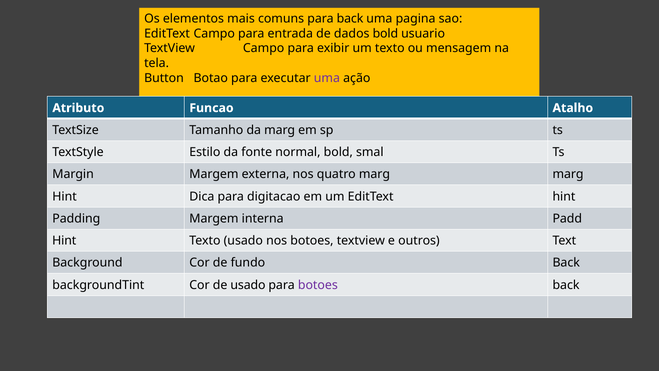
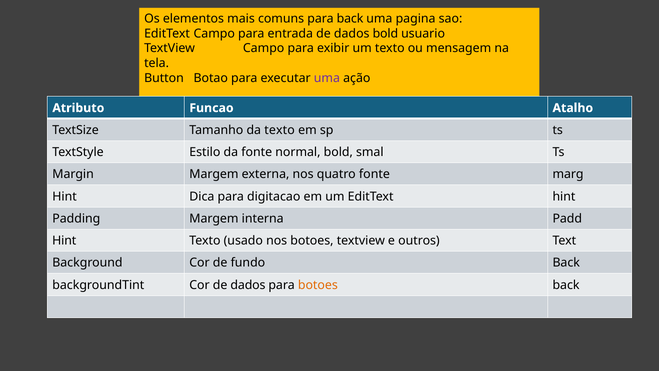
da marg: marg -> texto (280, 130)
quatro marg: marg -> fonte (374, 174)
Cor de usado: usado -> dados (248, 285)
botoes colour: purple -> orange (318, 285)
